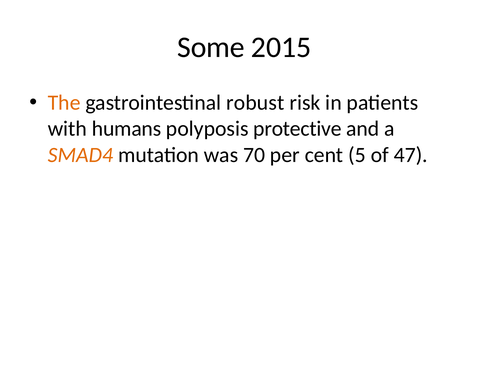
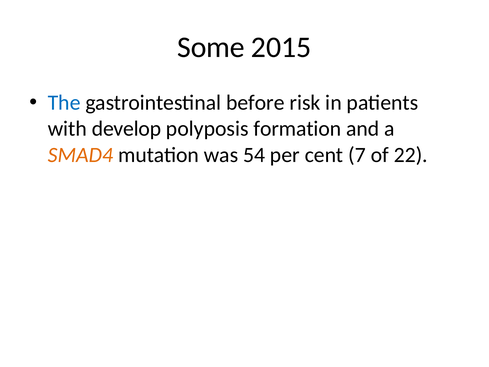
The colour: orange -> blue (64, 103)
robust: robust -> before (255, 103)
humans: humans -> develop (127, 129)
protective: protective -> formation (297, 129)
70: 70 -> 54 (254, 155)
5: 5 -> 7 (357, 155)
47: 47 -> 22 (411, 155)
